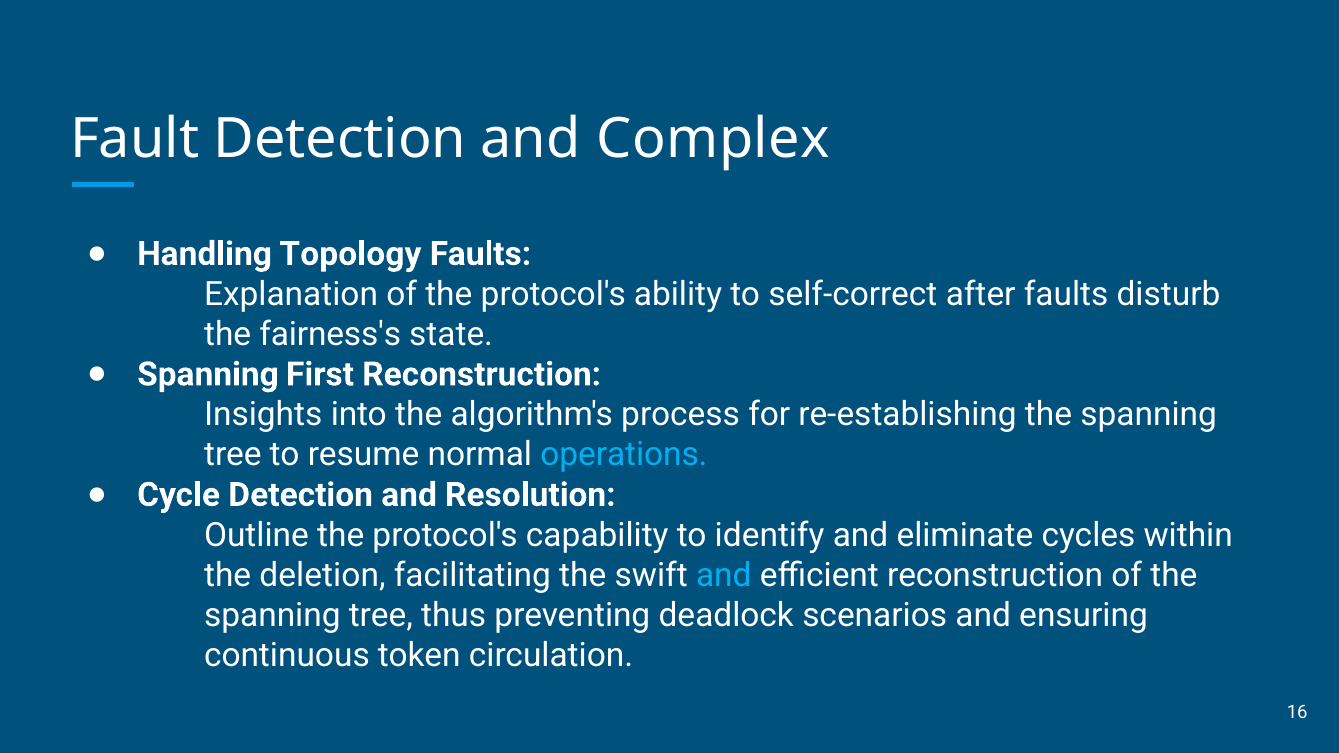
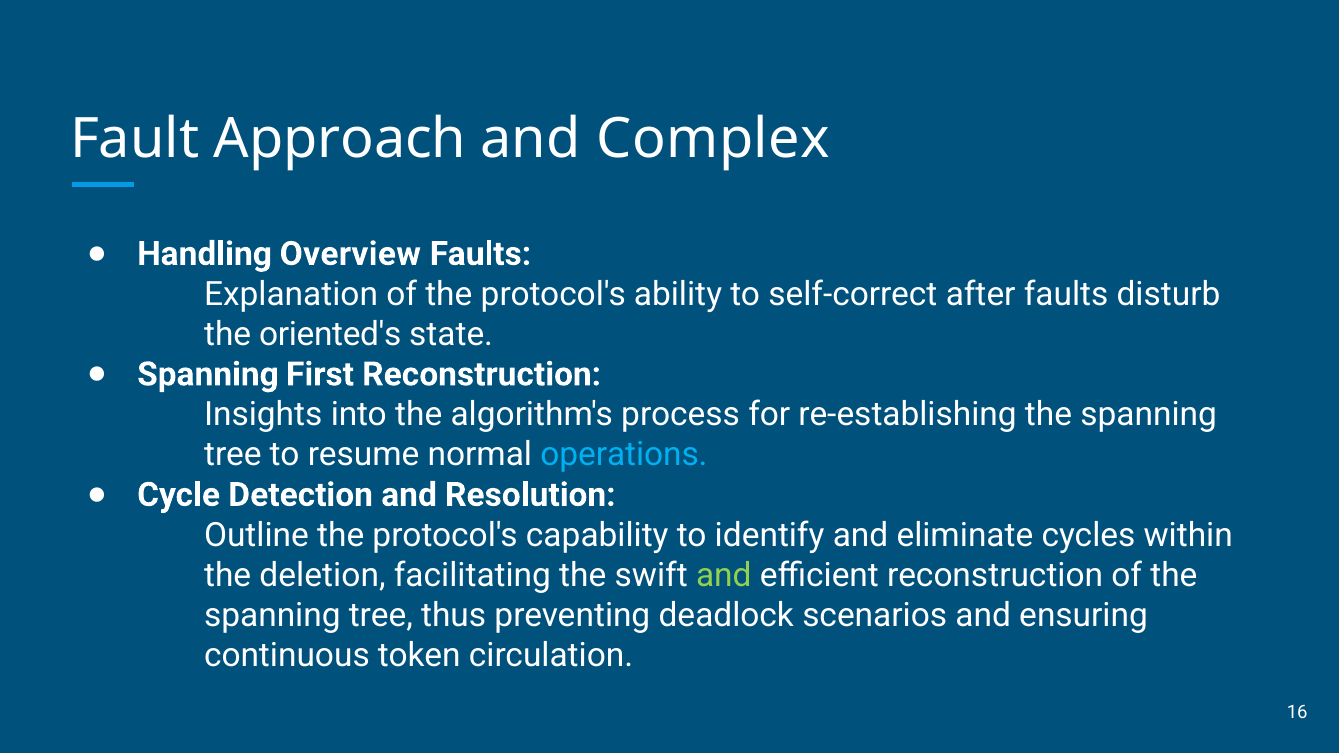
Fault Detection: Detection -> Approach (340, 139)
Topology: Topology -> Overview (350, 254)
fairness's: fairness's -> oriented's (330, 334)
and colour: light blue -> light green (724, 575)
